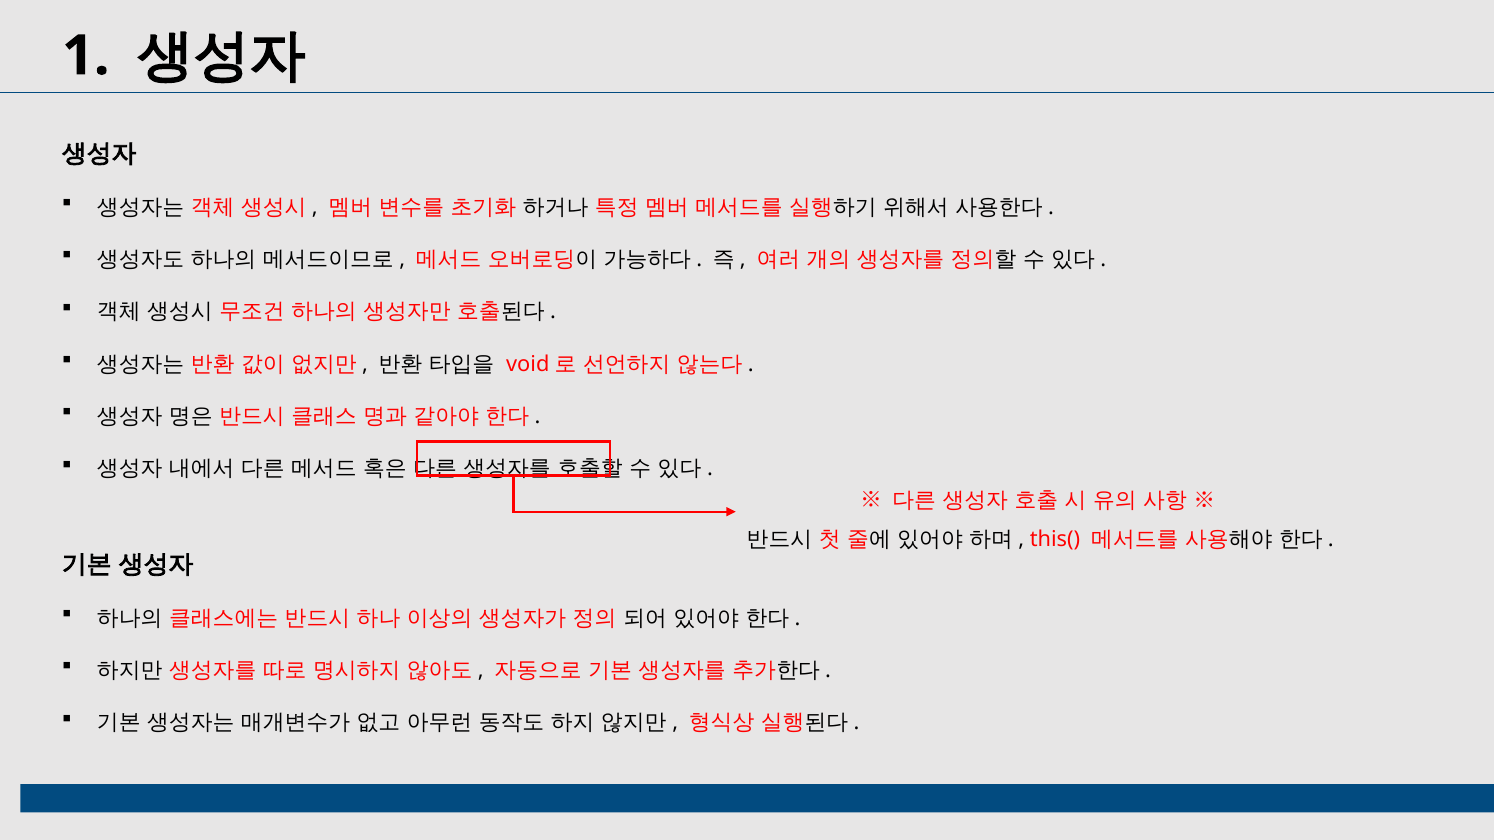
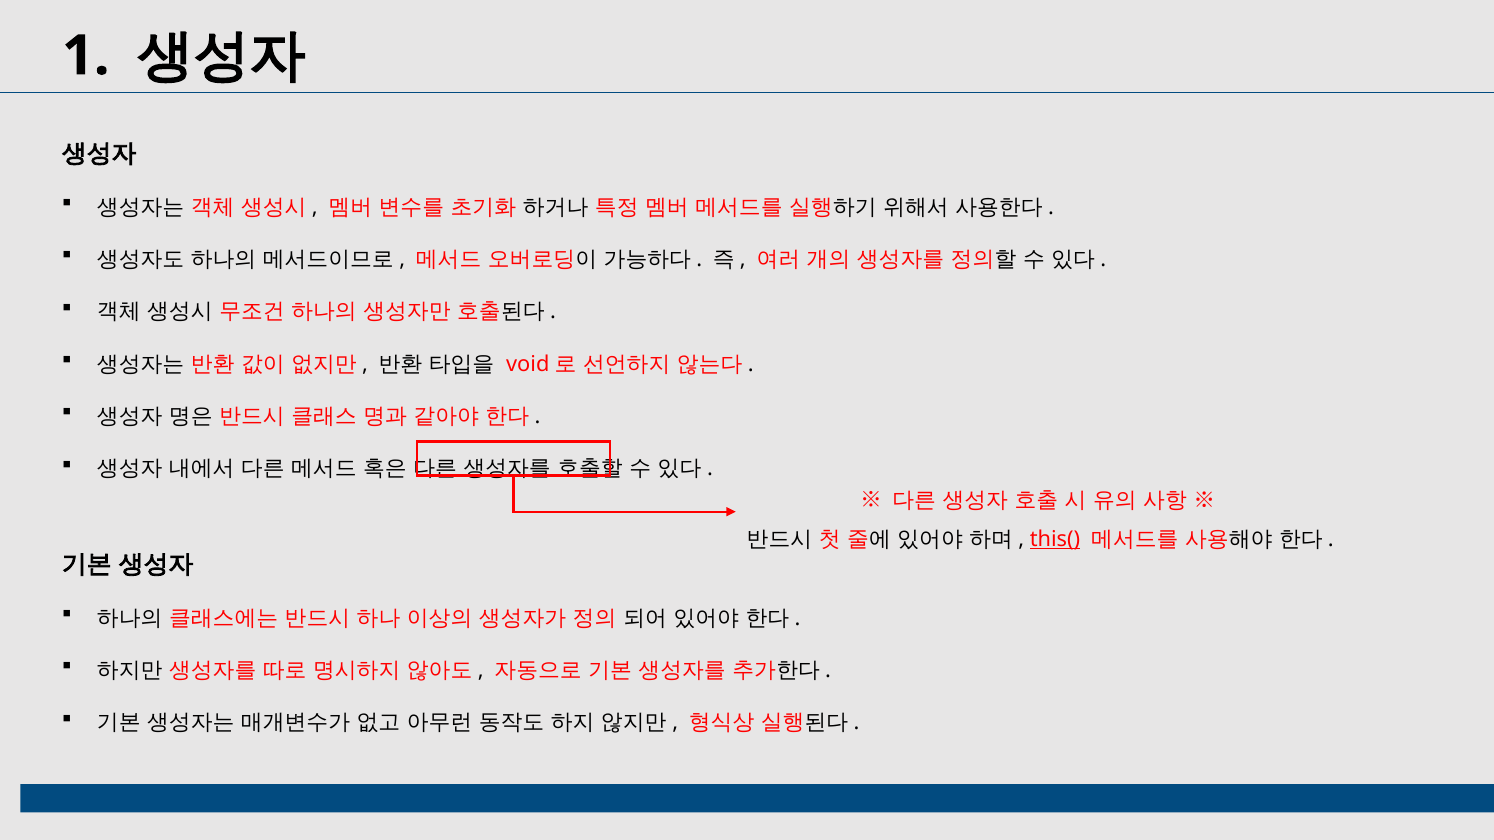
this( underline: none -> present (1055, 540)
